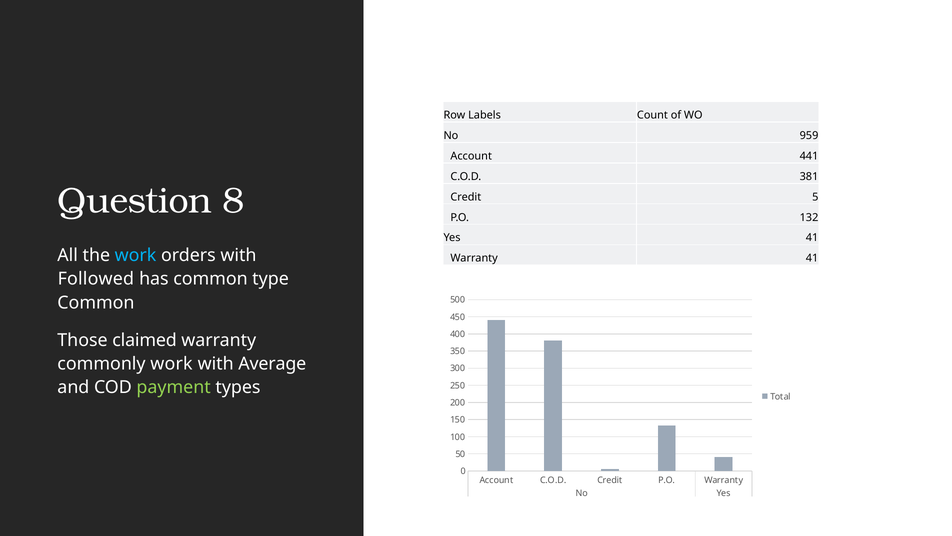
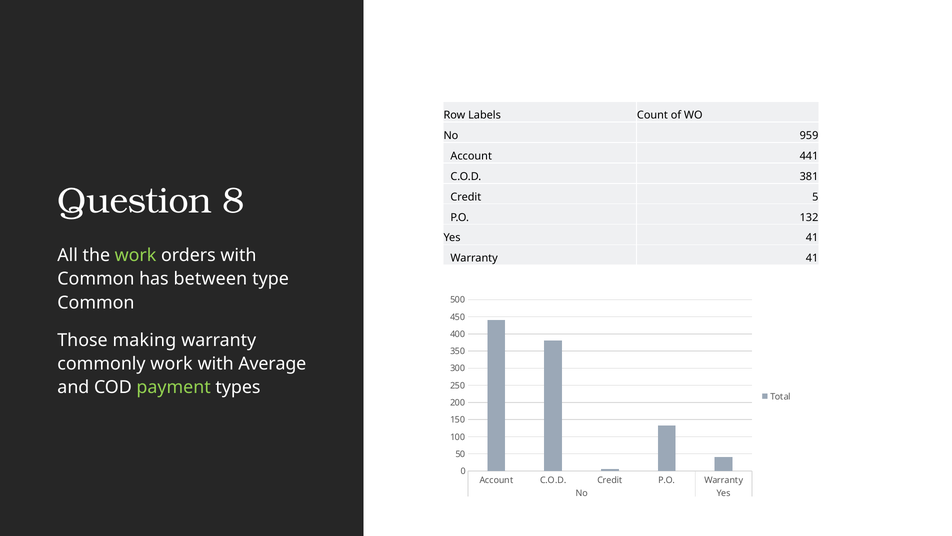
work colour: light blue -> light green (136, 255)
Followed: Followed -> Common (96, 279)
has common: common -> between (210, 279)
claimed: claimed -> making (144, 340)
